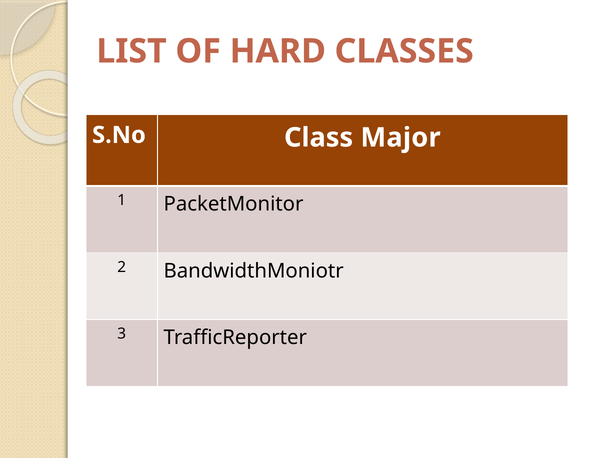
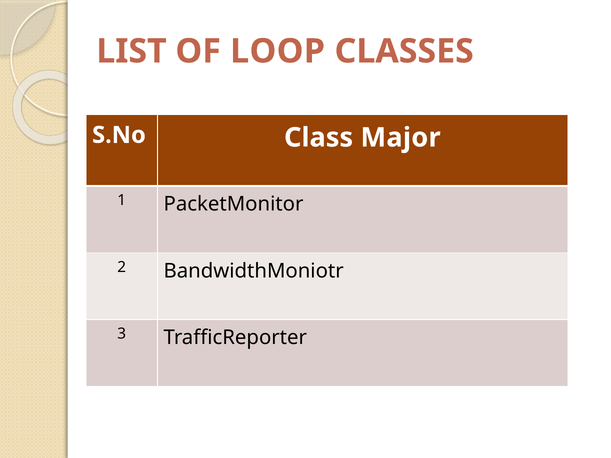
HARD: HARD -> LOOP (278, 51)
